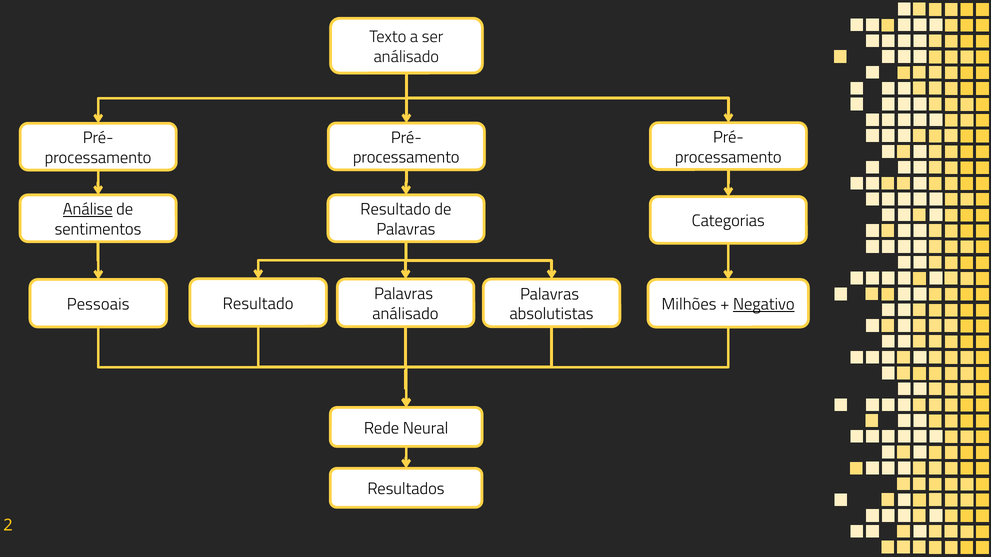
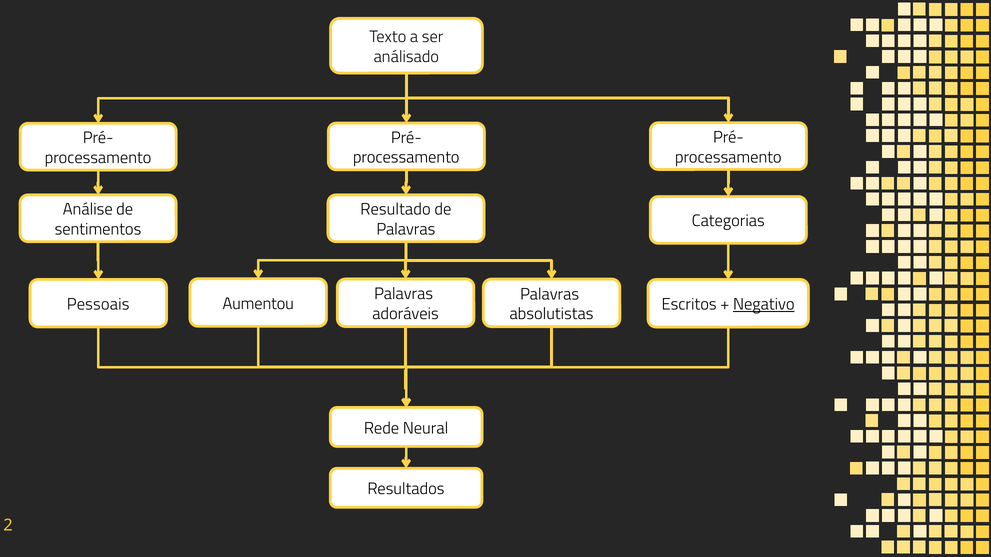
Análise underline: present -> none (88, 210)
Resultado: Resultado -> Aumentou (258, 304)
Milhões: Milhões -> Escritos (689, 305)
análisado: análisado -> adoráveis (405, 314)
